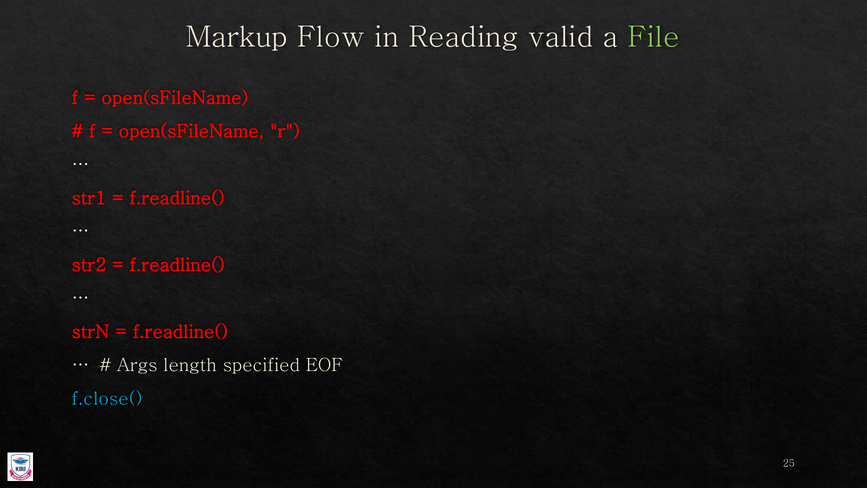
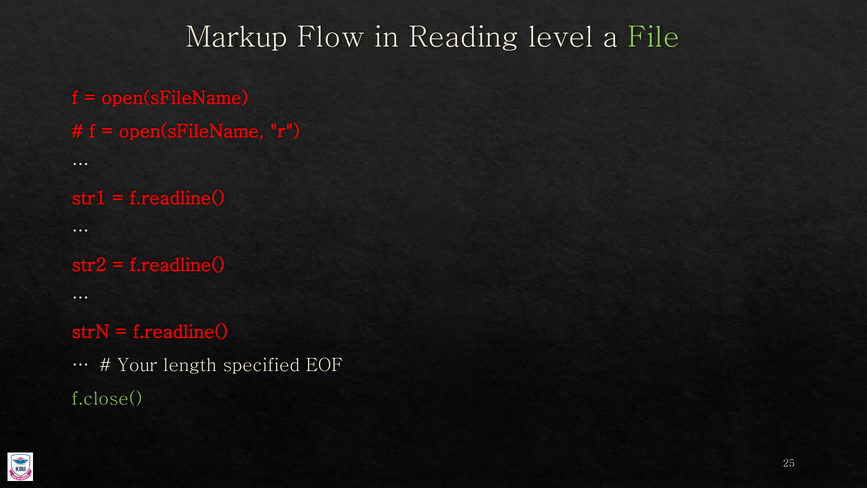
valid: valid -> level (561, 37)
Args: Args -> Your (137, 365)
f.close( colour: light blue -> light green (107, 398)
